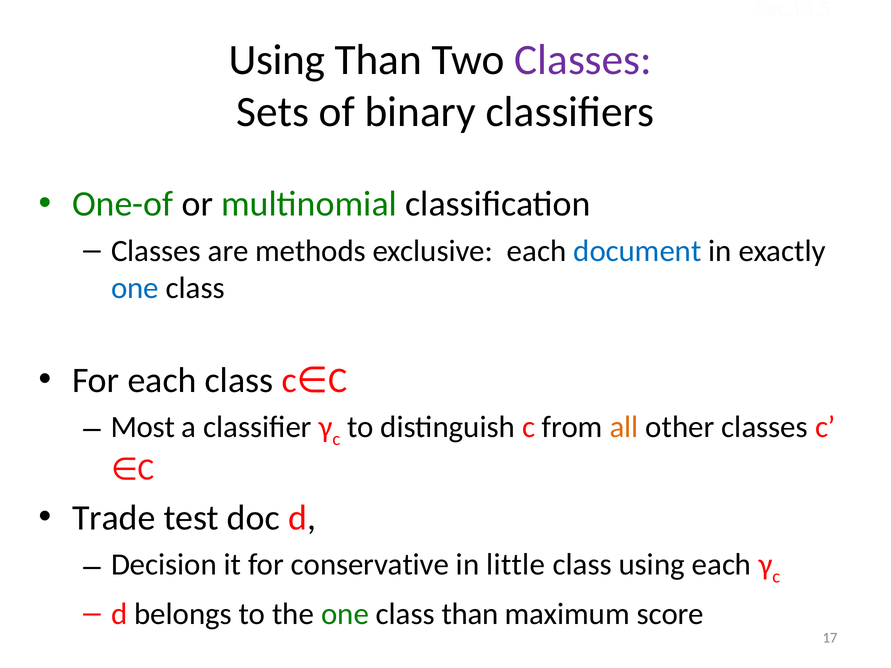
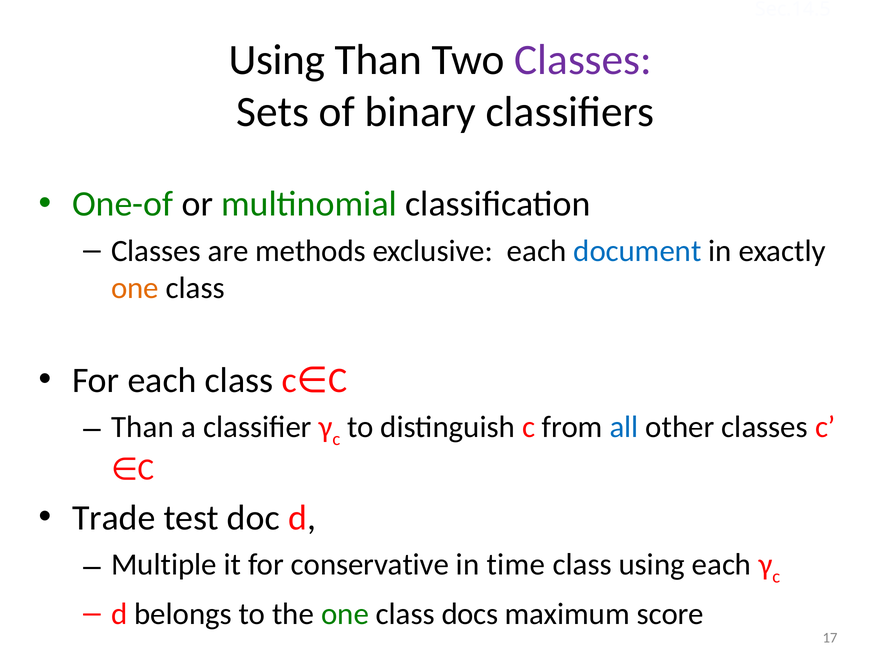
one colour: blue -> orange (135, 288)
Most: Most -> Than (143, 427)
all colour: orange -> blue (624, 427)
Decision: Decision -> Multiple (164, 565)
little: little -> time (516, 565)
class than: than -> docs (470, 614)
